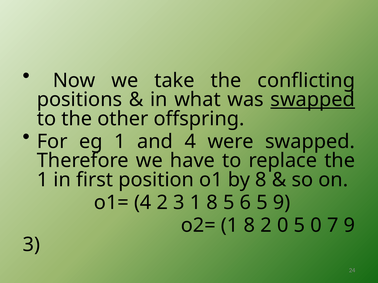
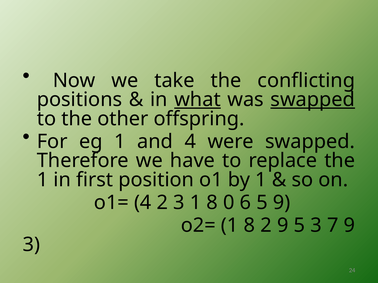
what underline: none -> present (197, 100)
by 8: 8 -> 1 (261, 180)
8 5: 5 -> 0 (229, 203)
2 0: 0 -> 9 (283, 226)
5 0: 0 -> 3 (316, 226)
